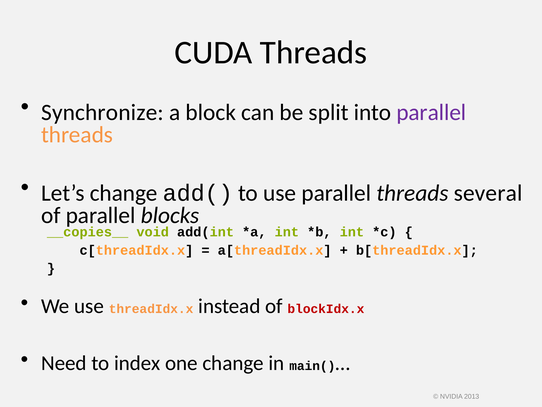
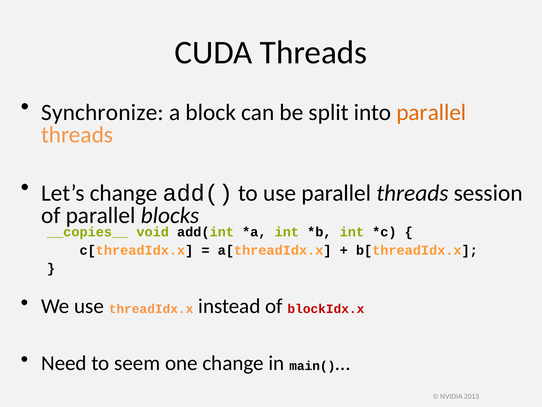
parallel colour: purple -> orange (431, 112)
several: several -> session (488, 193)
index: index -> seem (137, 363)
